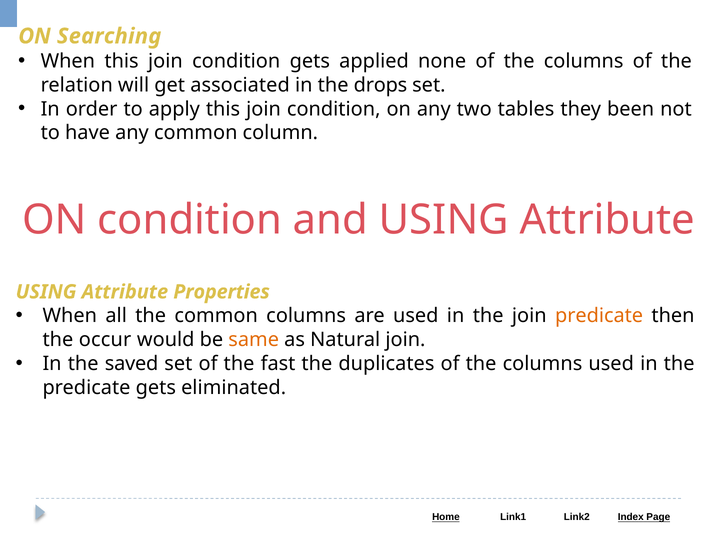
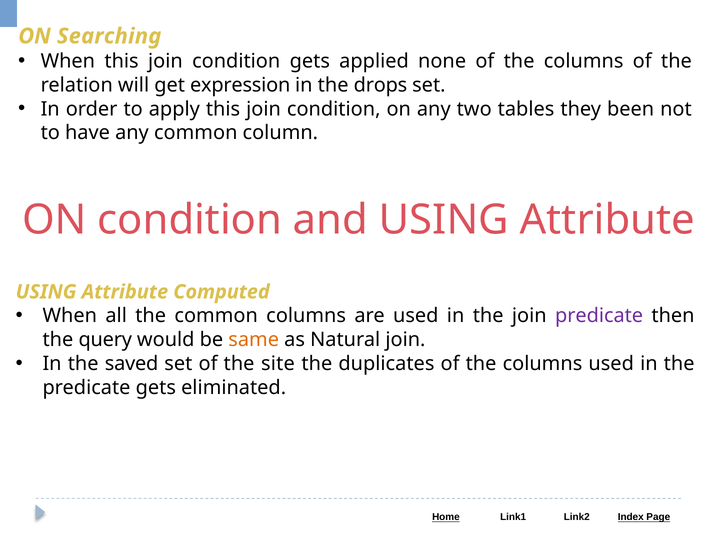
associated: associated -> expression (240, 85)
Properties: Properties -> Computed (221, 292)
predicate colour: orange -> purple (599, 316)
occur: occur -> query (105, 340)
fast: fast -> site (278, 363)
